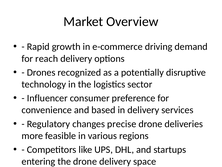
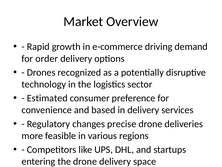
reach: reach -> order (47, 58)
Influencer: Influencer -> Estimated (47, 98)
